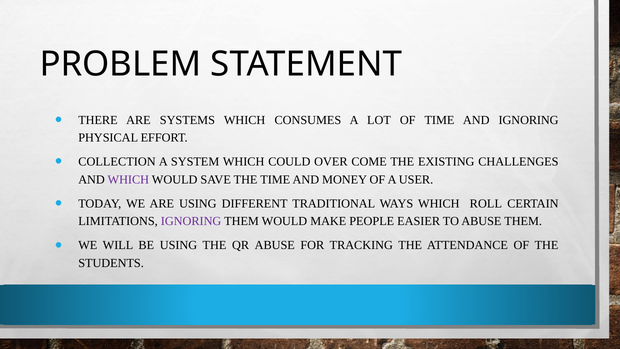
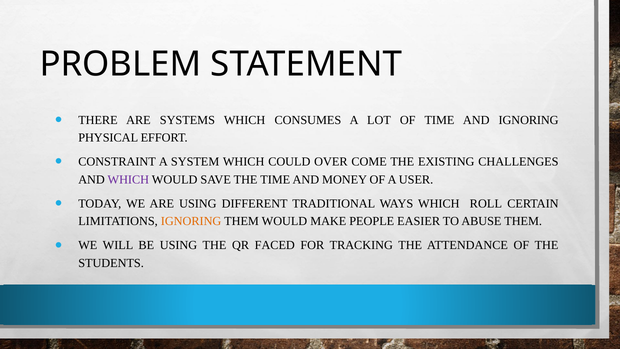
COLLECTION: COLLECTION -> CONSTRAINT (117, 162)
IGNORING colour: purple -> orange (191, 221)
QR ABUSE: ABUSE -> FACED (275, 245)
